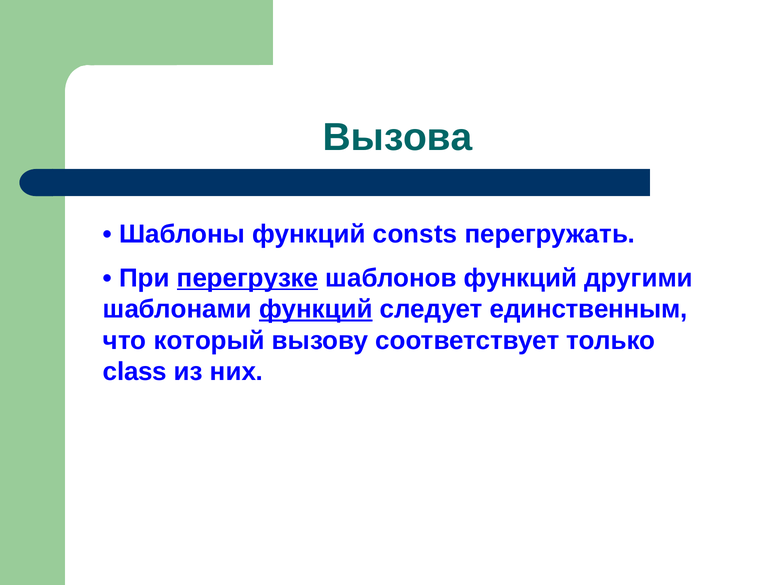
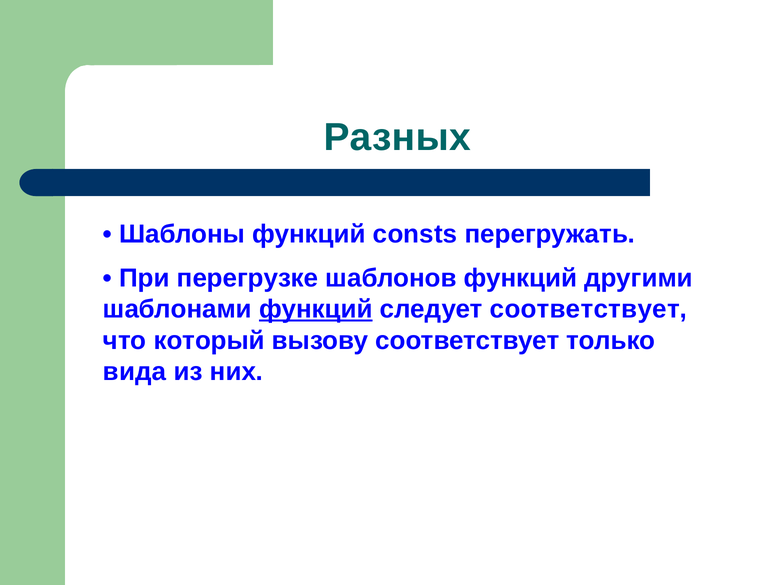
Вызова: Вызова -> Разных (397, 137)
перегрузке underline: present -> none (248, 278)
следует единственным: единственным -> соответствует (588, 309)
class: class -> вида (135, 372)
